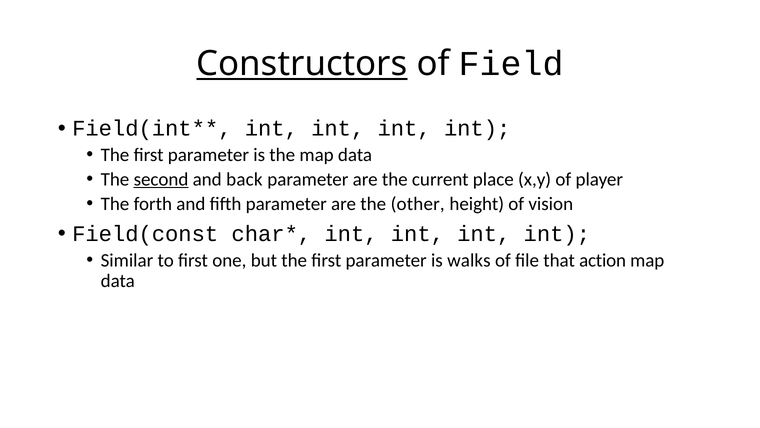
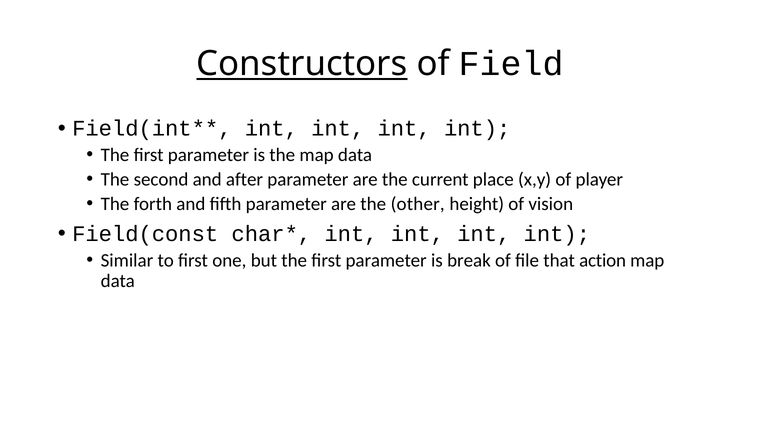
second underline: present -> none (161, 179)
back: back -> after (245, 179)
walks: walks -> break (469, 260)
